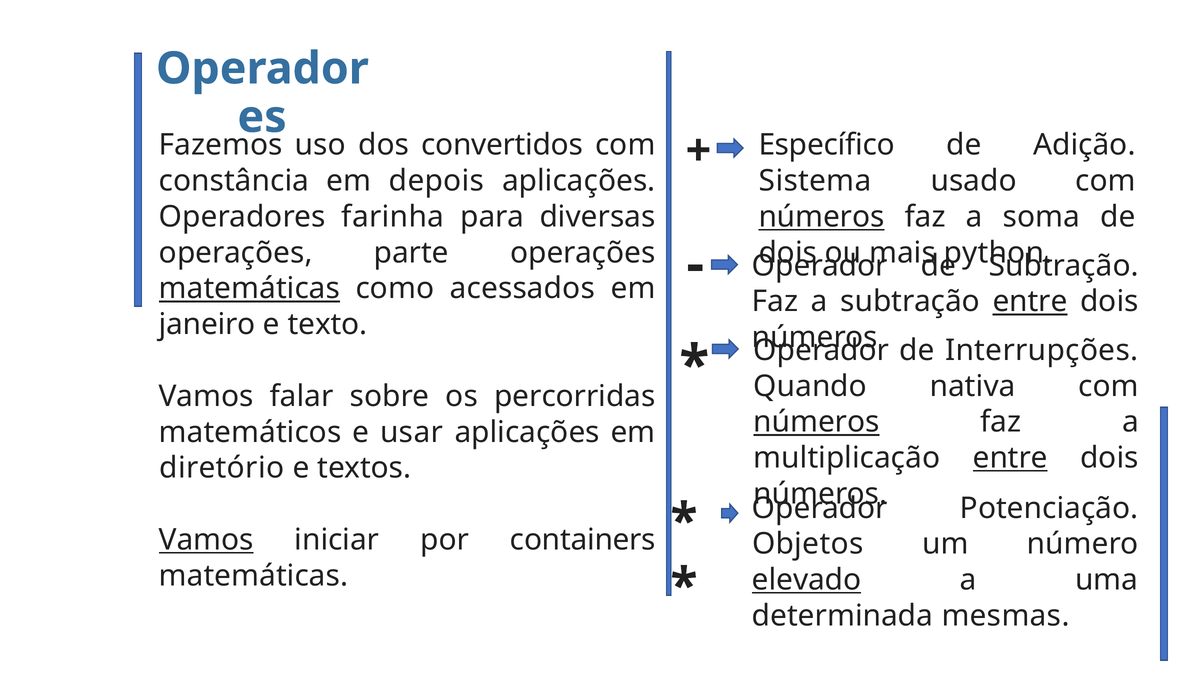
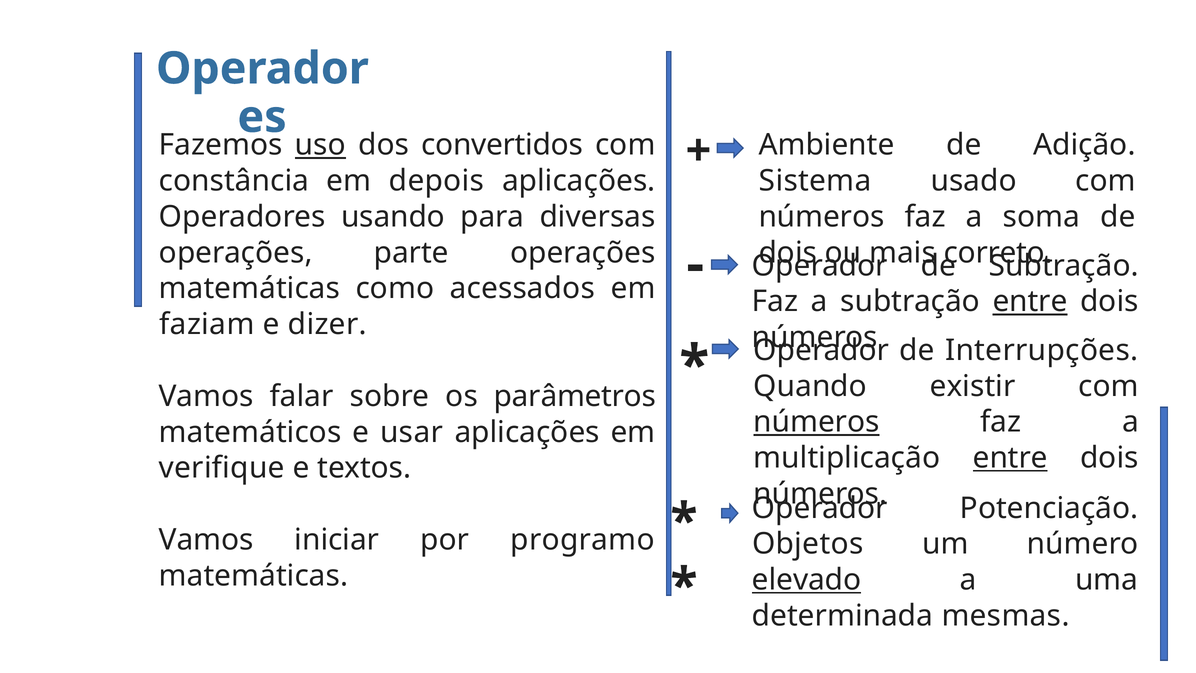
uso underline: none -> present (320, 145)
Específico: Específico -> Ambiente (827, 145)
farinha: farinha -> usando (393, 217)
números underline: present -> none (822, 217)
python: python -> correto (998, 253)
matemáticas underline: present -> none (250, 288)
janeiro: janeiro -> faziam (207, 324)
texto: texto -> dizer (327, 324)
nativa: nativa -> existir (973, 386)
percorridas: percorridas -> parâmetros (575, 396)
diretório: diretório -> verifique (222, 468)
Vamos underline: present -> none (206, 540)
containers: containers -> programo (583, 540)
